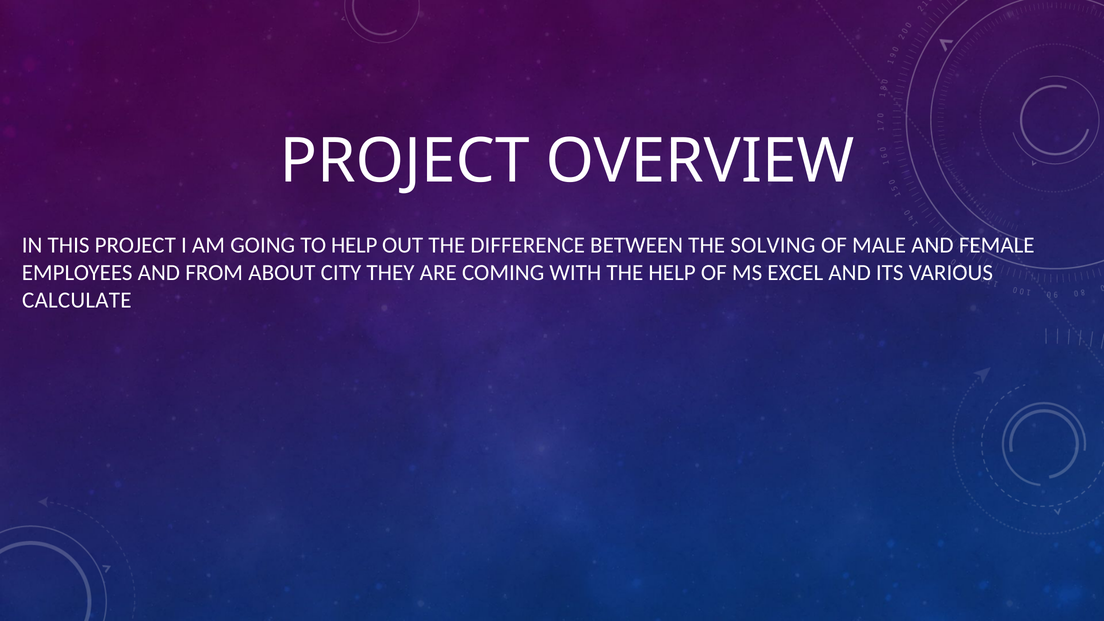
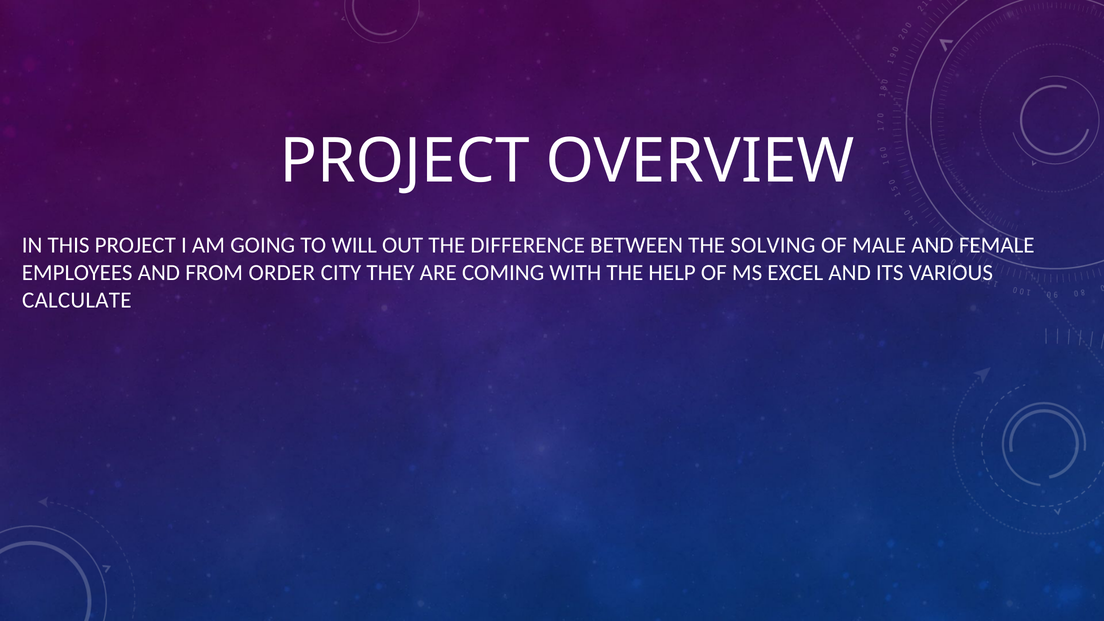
TO HELP: HELP -> WILL (354, 245)
ABOUT: ABOUT -> ORDER (282, 273)
